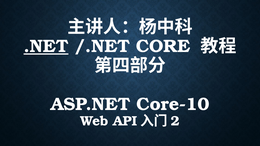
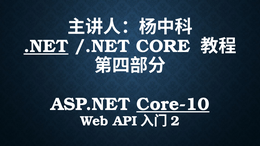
Core-10 underline: none -> present (173, 104)
